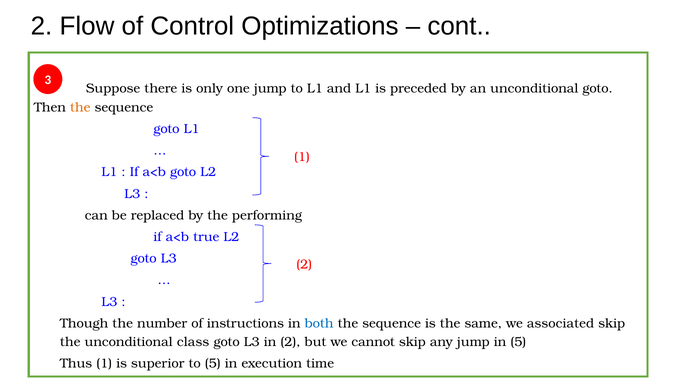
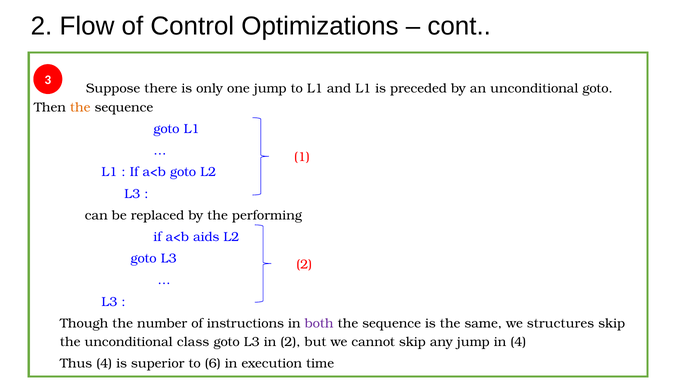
true: true -> aids (206, 237)
both colour: blue -> purple (319, 323)
associated: associated -> structures (561, 323)
in 5: 5 -> 4 (518, 342)
Thus 1: 1 -> 4 (104, 363)
to 5: 5 -> 6 (213, 363)
